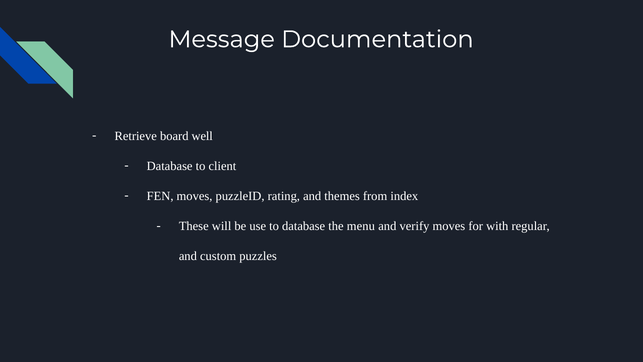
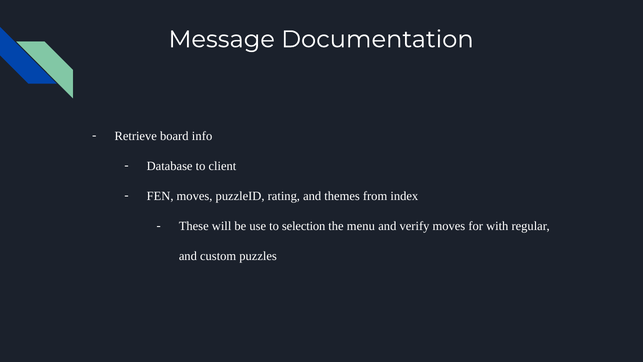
well: well -> info (202, 136)
to database: database -> selection (304, 226)
